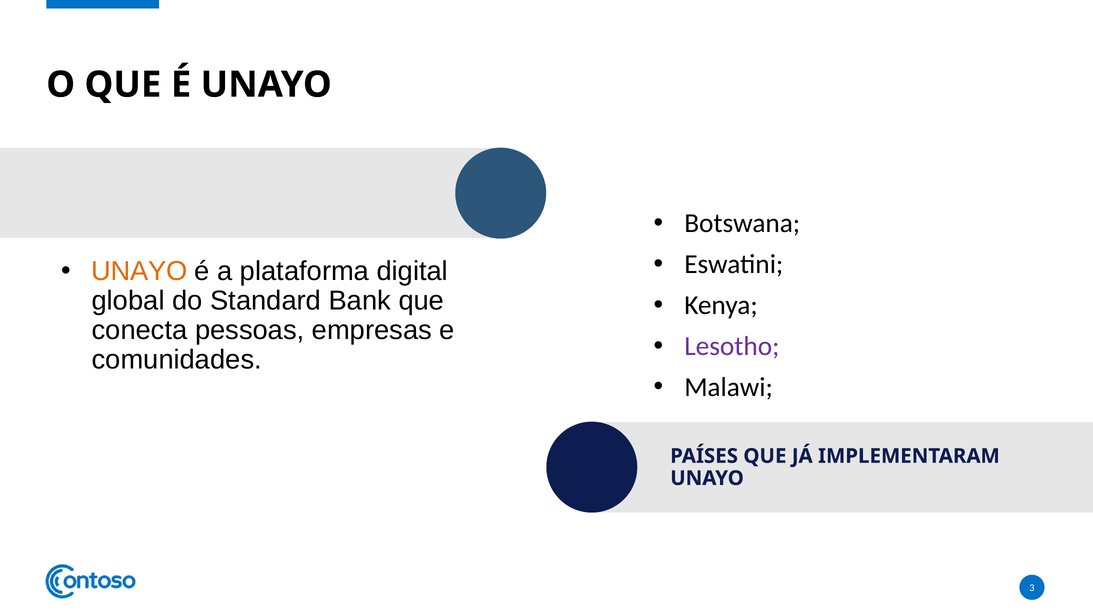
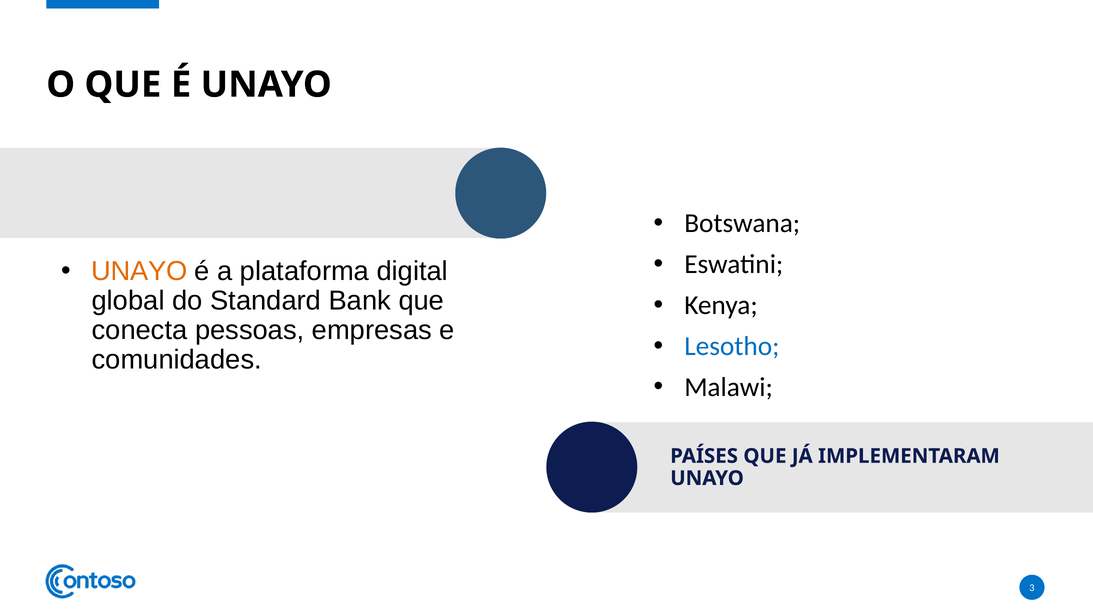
Lesotho colour: purple -> blue (732, 346)
